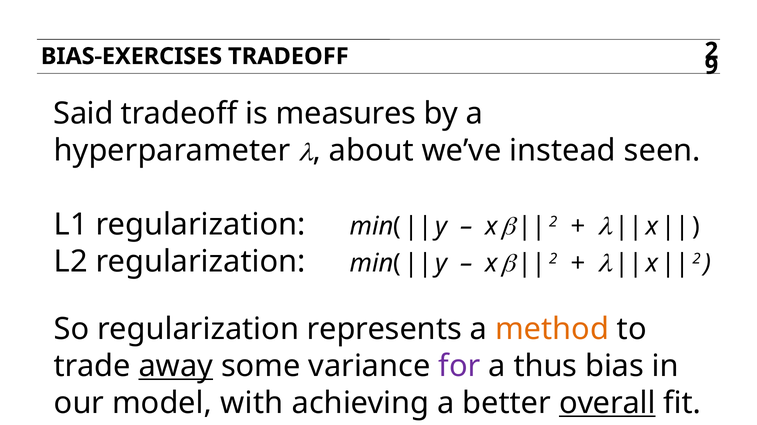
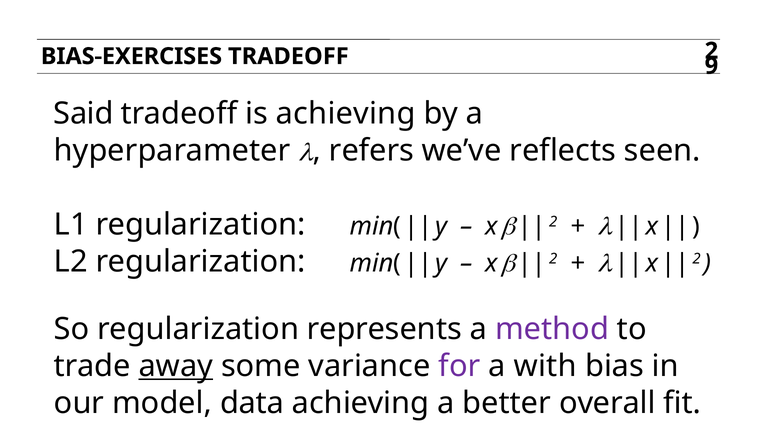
is measures: measures -> achieving (346, 114)
about: about -> refers (371, 151)
instead: instead -> reflects (563, 151)
method colour: orange -> purple (552, 329)
thus: thus -> with (545, 366)
with: with -> data (252, 403)
overall underline: present -> none (607, 403)
